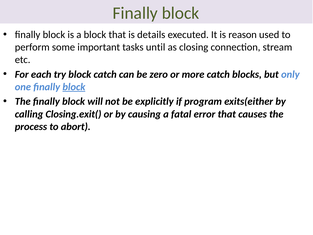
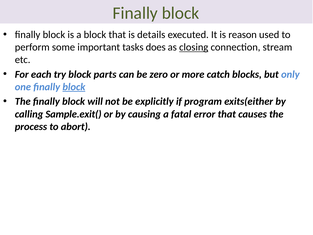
until: until -> does (156, 47)
closing underline: none -> present (194, 47)
block catch: catch -> parts (105, 74)
Closing.exit(: Closing.exit( -> Sample.exit( (73, 114)
